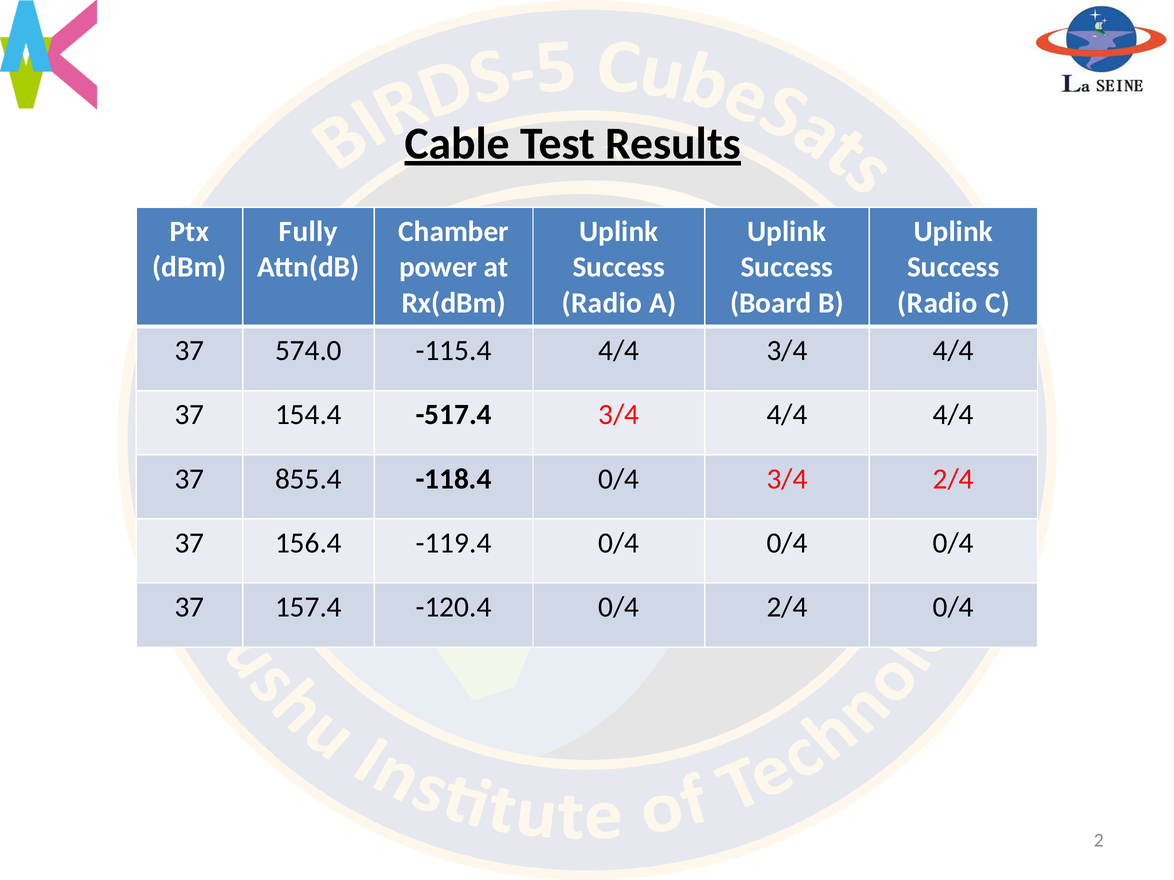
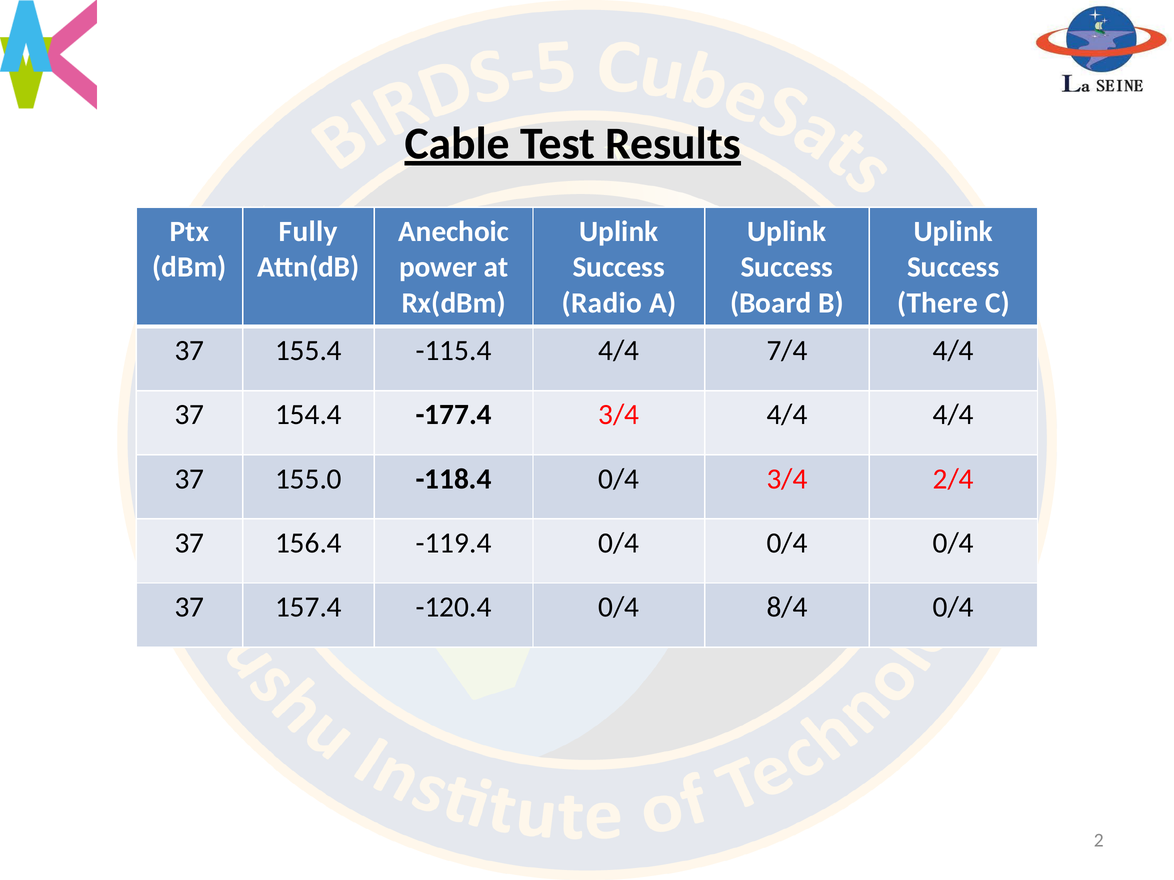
Chamber: Chamber -> Anechoic (454, 232)
Radio: Radio -> There (938, 303)
574.0: 574.0 -> 155.4 (308, 351)
4/4 3/4: 3/4 -> 7/4 (787, 351)
-517.4: -517.4 -> -177.4 (454, 415)
855.4: 855.4 -> 155.0 (308, 479)
0/4 2/4: 2/4 -> 8/4 (787, 607)
